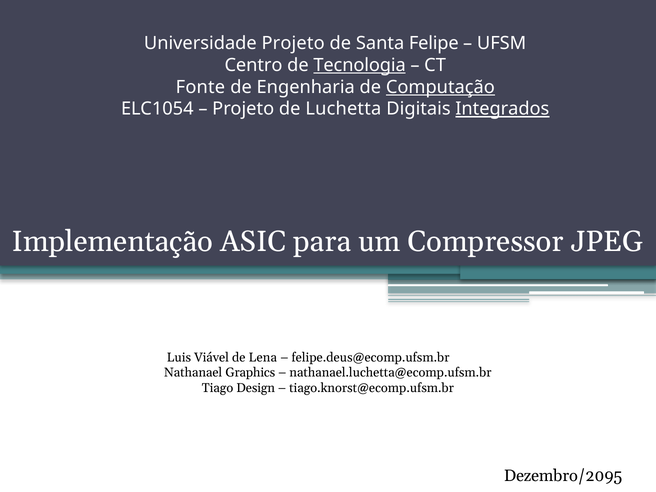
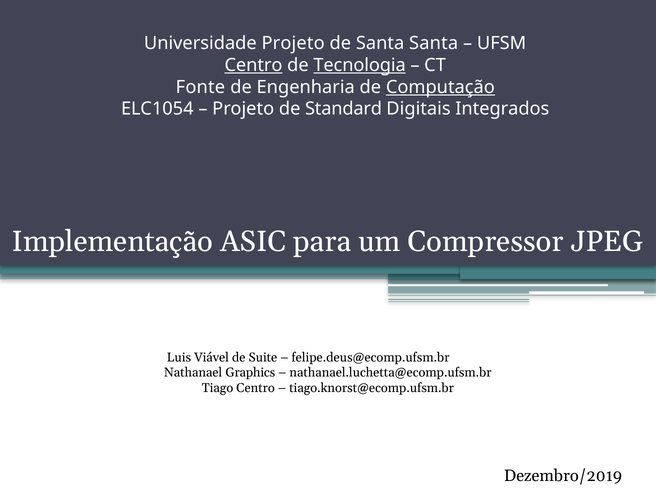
Santa Felipe: Felipe -> Santa (434, 43)
Centro underline: none -> present (253, 65)
Luchetta: Luchetta -> Standard (344, 109)
Integrados underline: present -> none (502, 109)
Lena: Lena -> Suite (263, 357)
Tiago Design: Design -> Centro (256, 388)
Dezembro/2095: Dezembro/2095 -> Dezembro/2019 (563, 476)
